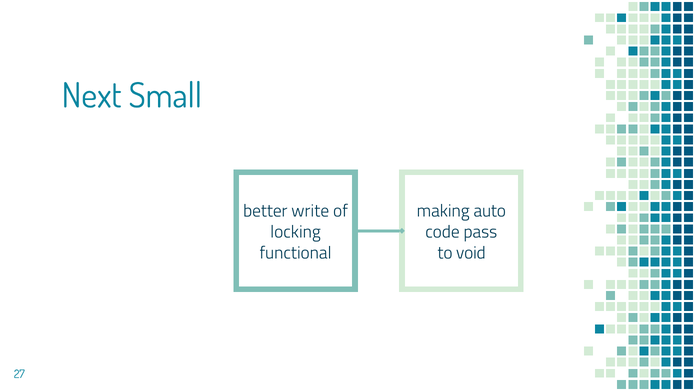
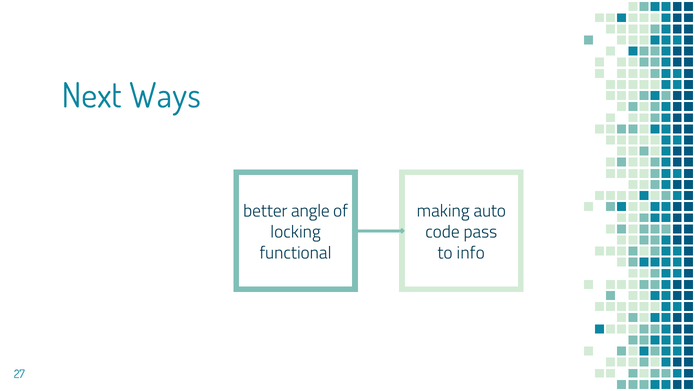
Small: Small -> Ways (165, 96)
write: write -> angle (310, 211)
void: void -> info (471, 253)
